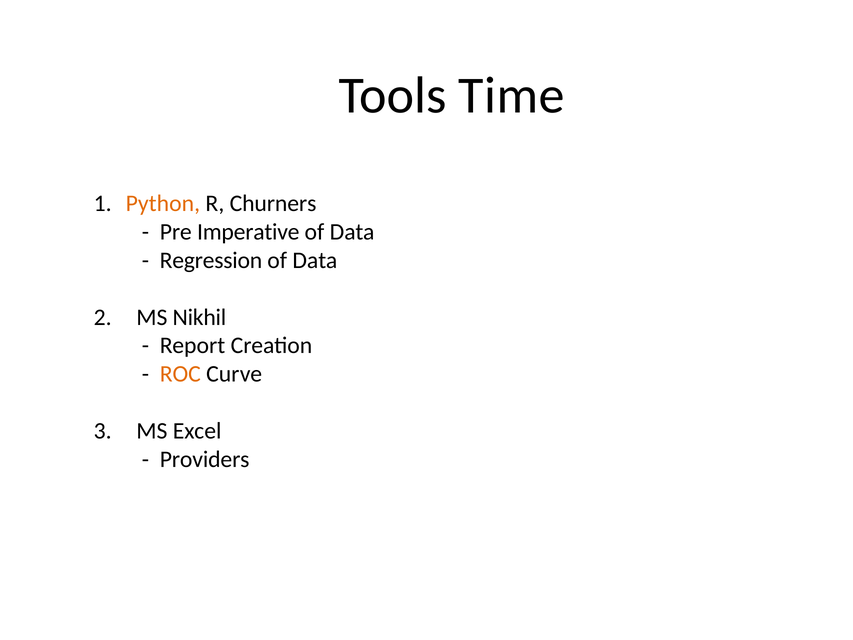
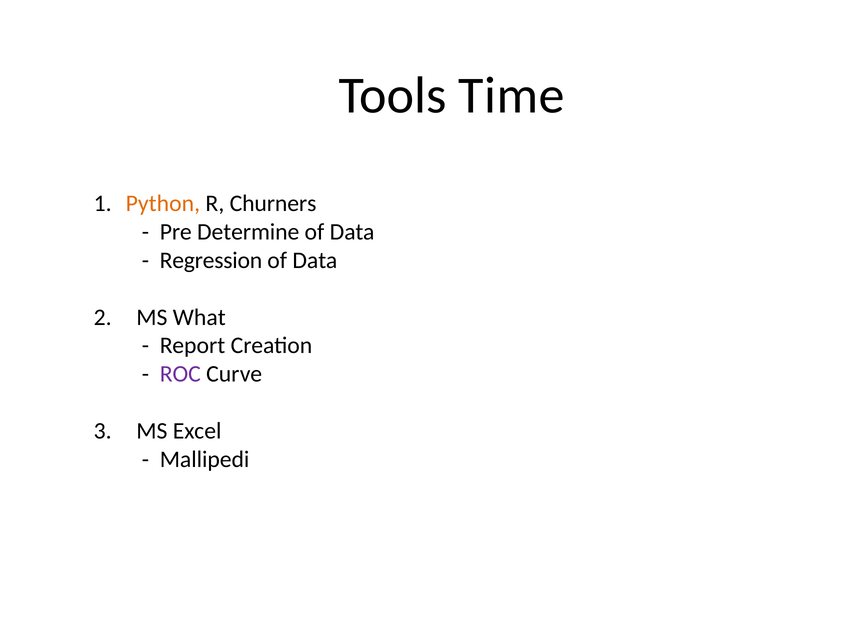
Imperative: Imperative -> Determine (248, 232)
Nikhil: Nikhil -> What (199, 317)
ROC colour: orange -> purple (180, 374)
Providers: Providers -> Mallipedi (205, 459)
